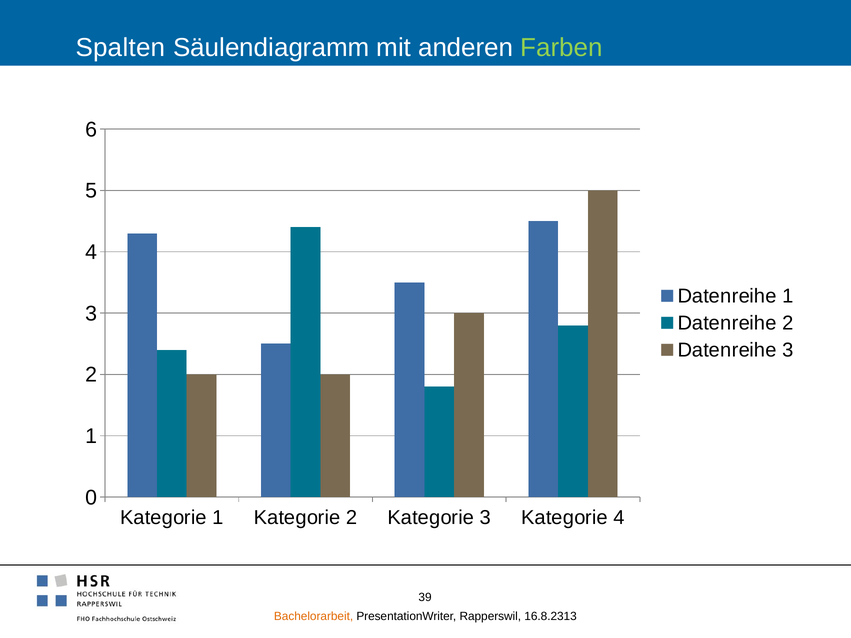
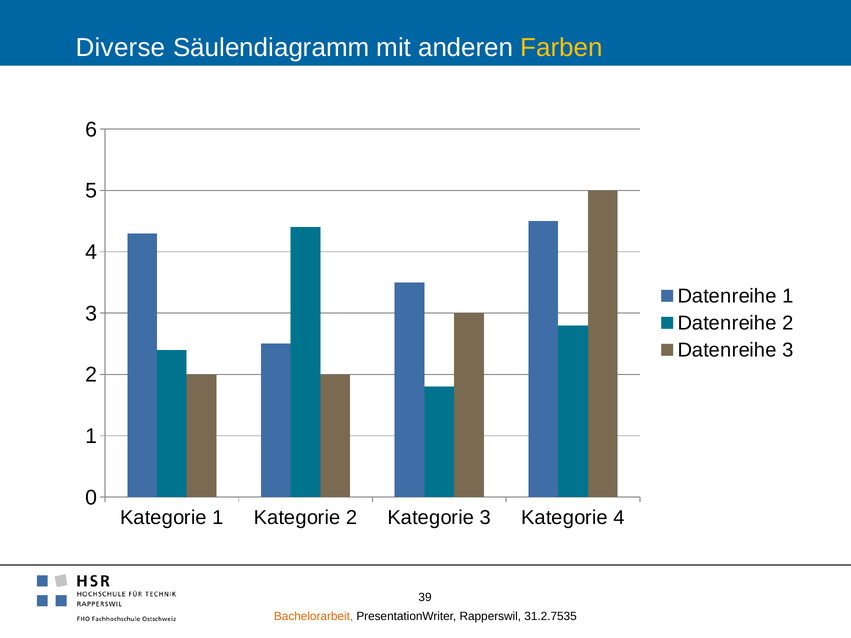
Spalten: Spalten -> Diverse (121, 48)
Farben colour: light green -> yellow (562, 48)
16.8.2313: 16.8.2313 -> 31.2.7535 (551, 616)
